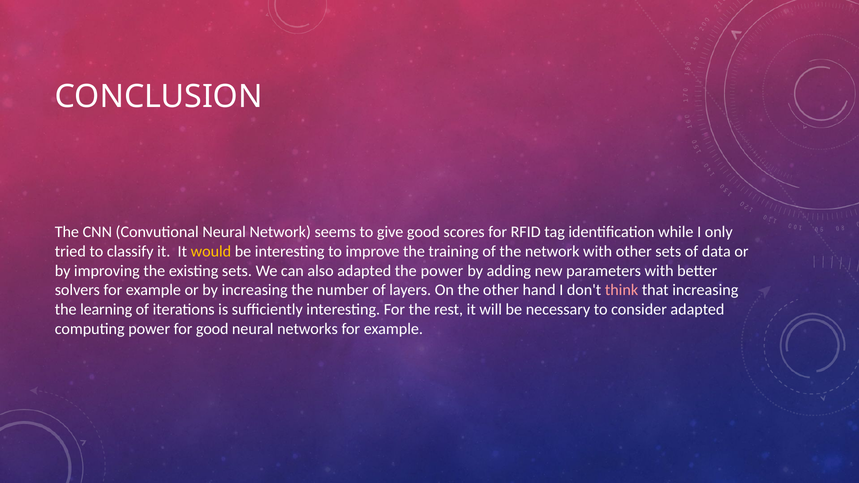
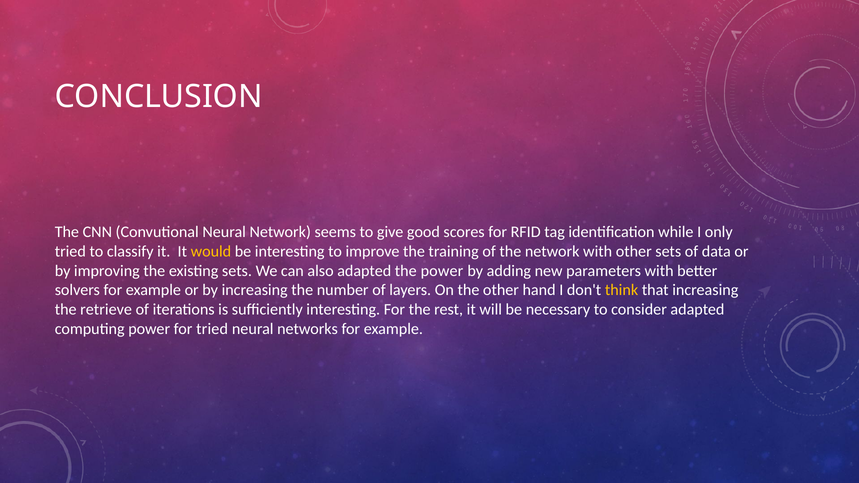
think colour: pink -> yellow (622, 290)
learning: learning -> retrieve (106, 310)
for good: good -> tried (212, 329)
